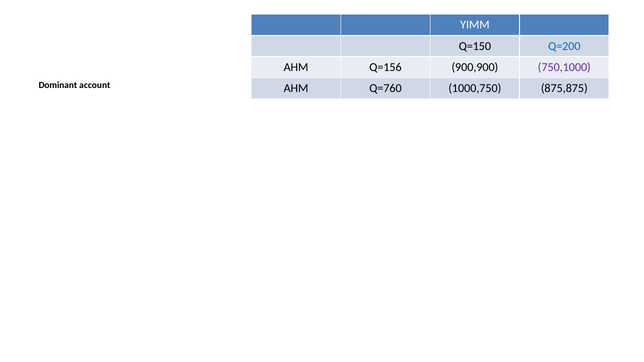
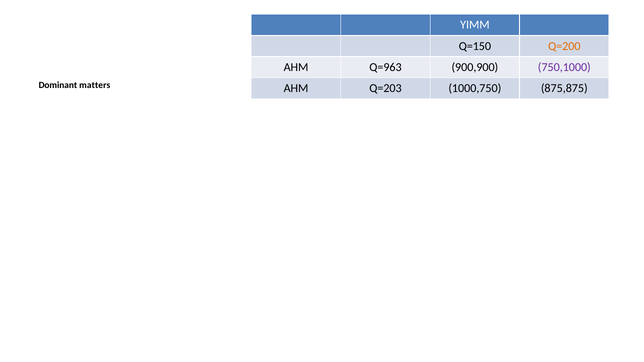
Q=200 colour: blue -> orange (564, 46)
Q=156: Q=156 -> Q=963 (385, 67)
account: account -> matters (95, 85)
Q=760: Q=760 -> Q=203 (385, 89)
